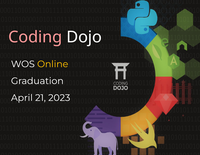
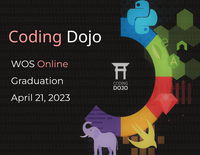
Online colour: yellow -> pink (53, 64)
